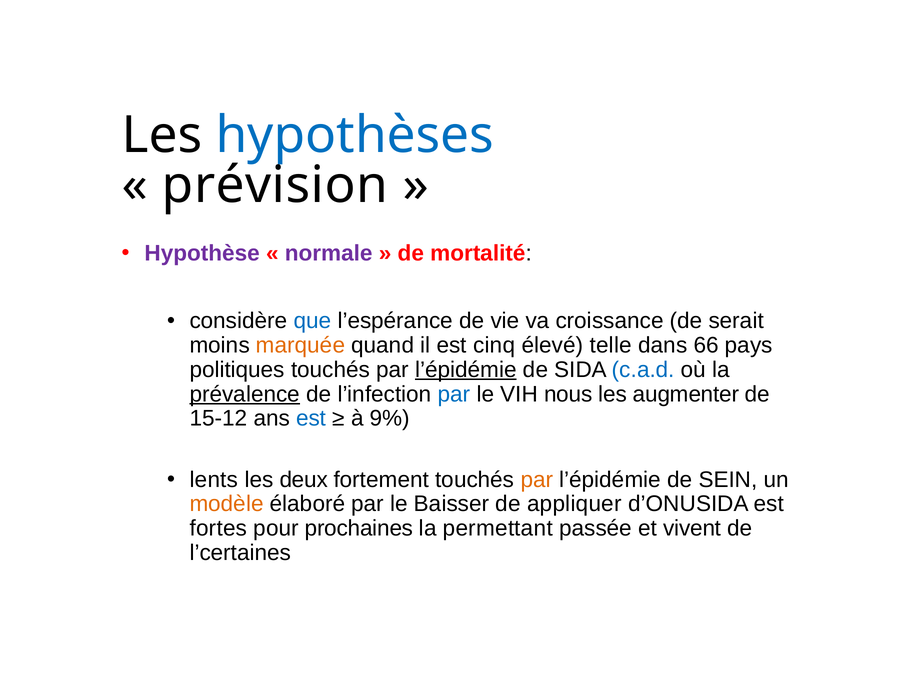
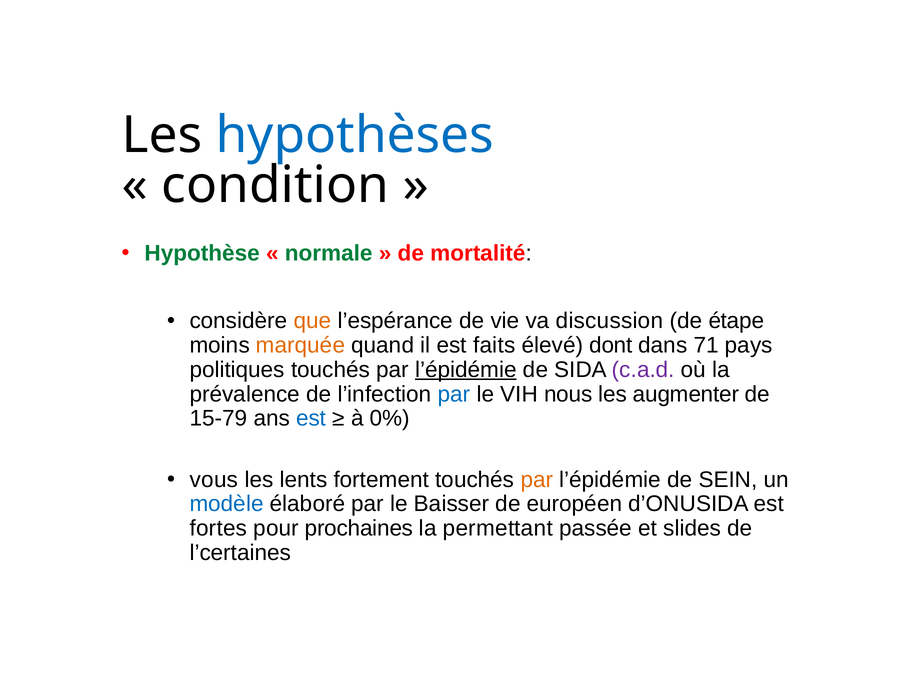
prévision: prévision -> condition (275, 186)
Hypothèse colour: purple -> green (202, 253)
normale colour: purple -> green (329, 253)
que colour: blue -> orange (312, 321)
croissance: croissance -> discussion (609, 321)
serait: serait -> étape (736, 321)
cinq: cinq -> faits (494, 345)
telle: telle -> dont (611, 345)
66: 66 -> 71 (706, 345)
c.a.d colour: blue -> purple (643, 370)
prévalence underline: present -> none (245, 394)
15-12: 15-12 -> 15-79 (218, 419)
9%: 9% -> 0% (390, 419)
lents: lents -> vous (214, 480)
deux: deux -> lents (304, 480)
modèle colour: orange -> blue (227, 504)
appliquer: appliquer -> européen (574, 504)
vivent: vivent -> slides (692, 529)
